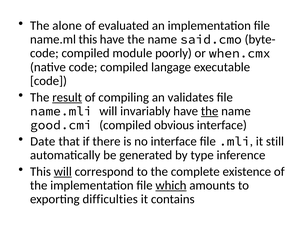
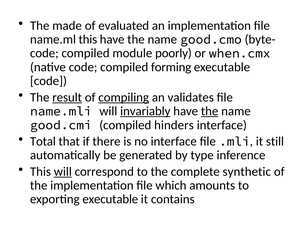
alone: alone -> made (67, 26)
said.cmo: said.cmo -> good.cmo (211, 39)
langage: langage -> forming (171, 67)
compiling underline: none -> present (124, 97)
invariably underline: none -> present (145, 111)
obvious: obvious -> hinders (174, 125)
Date: Date -> Total (43, 141)
existence: existence -> synthetic (247, 172)
which underline: present -> none (171, 185)
exporting difficulties: difficulties -> executable (110, 199)
